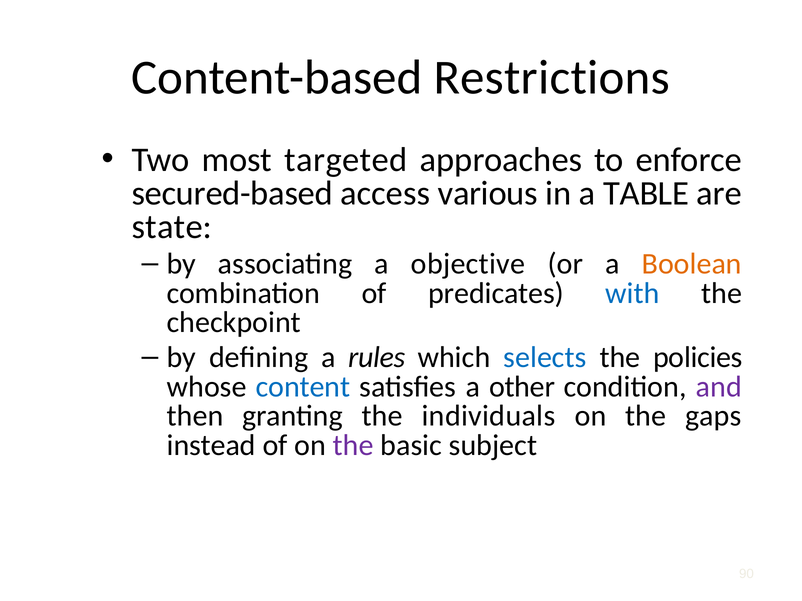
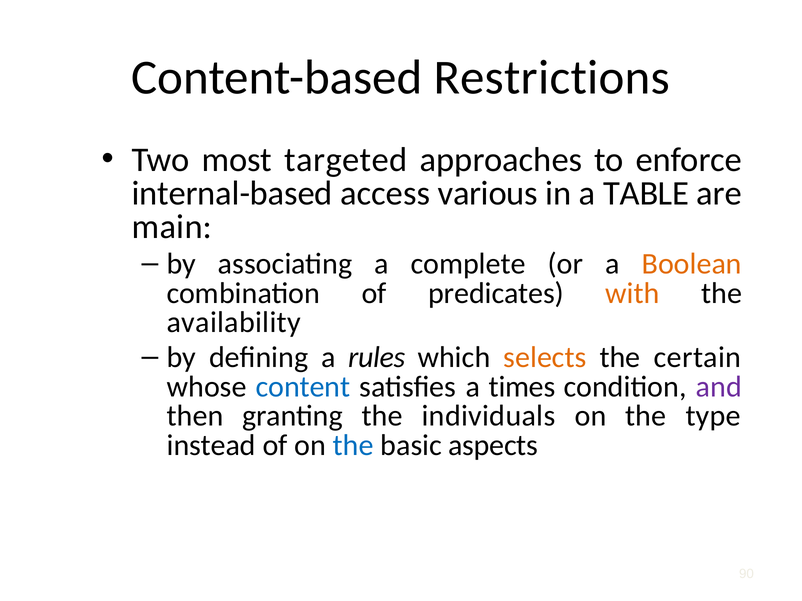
secured-based: secured-based -> internal-based (232, 193)
state: state -> main (172, 227)
objective: objective -> complete (468, 264)
with colour: blue -> orange (633, 294)
checkpoint: checkpoint -> availability (234, 323)
selects colour: blue -> orange (545, 358)
policies: policies -> certain (698, 358)
other: other -> times (522, 387)
gaps: gaps -> type (713, 416)
the colour: purple -> blue (353, 445)
subject: subject -> aspects (493, 445)
